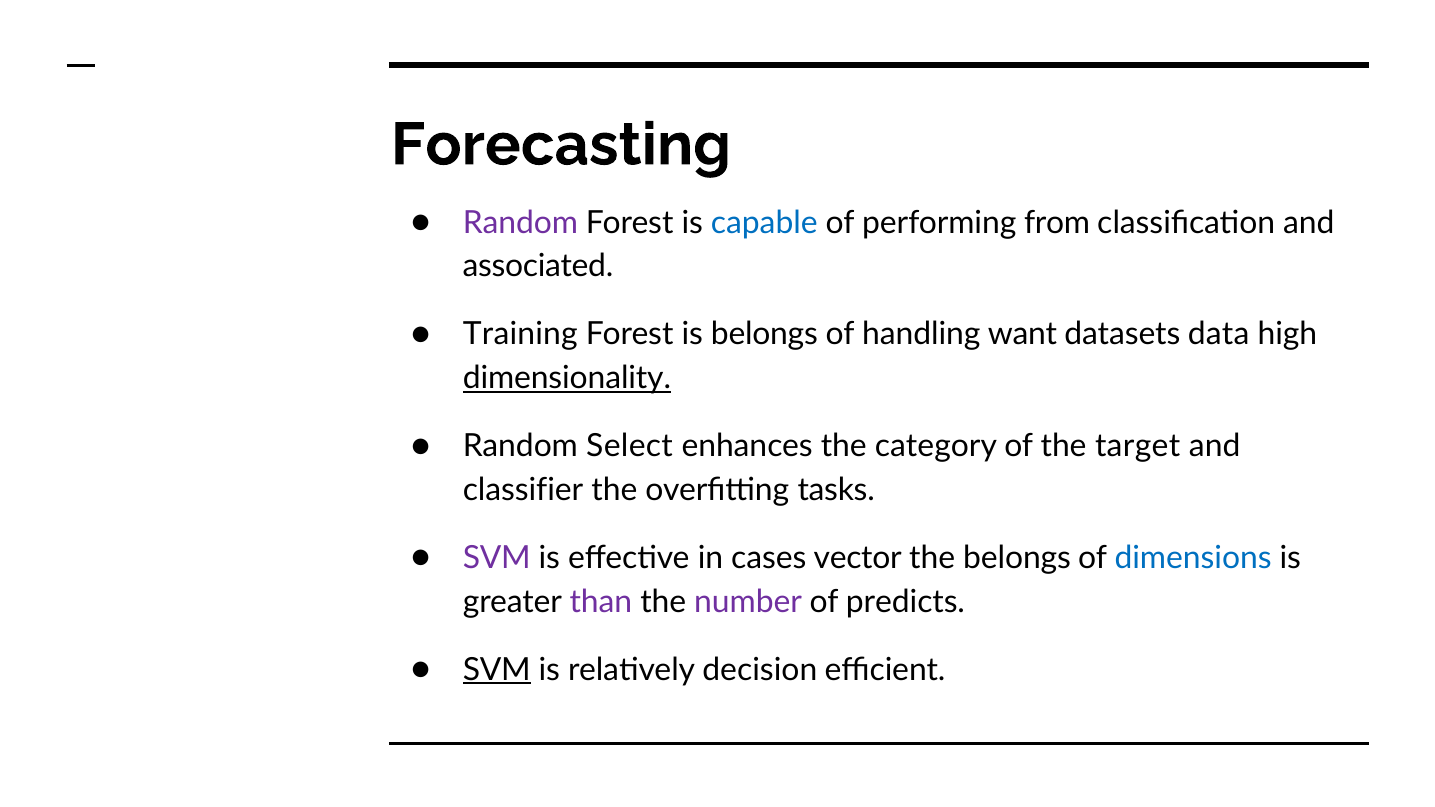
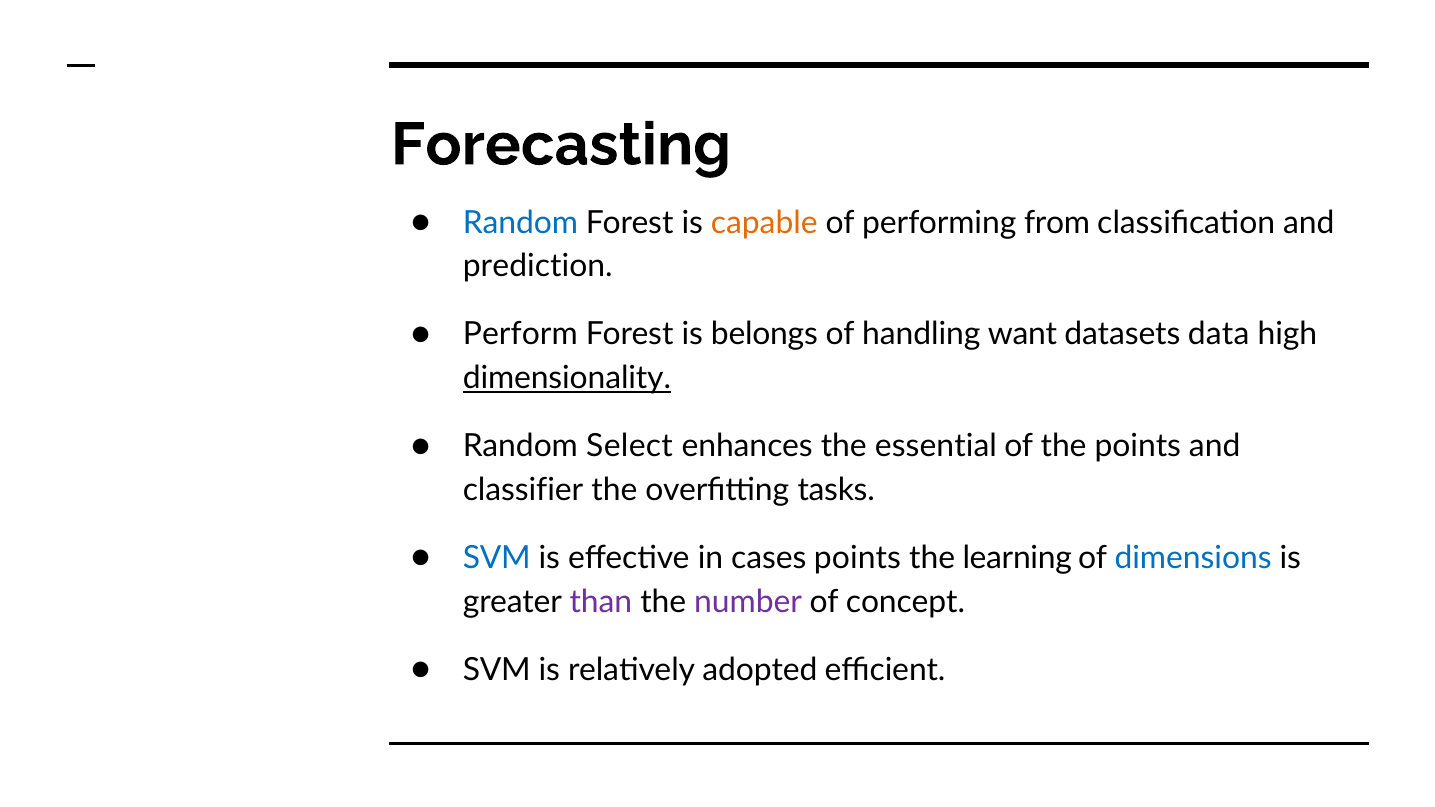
Random colour: purple -> blue (520, 223)
capable colour: blue -> orange (764, 223)
associated: associated -> prediction (538, 267)
Training: Training -> Perform (520, 334)
category: category -> essential (936, 446)
the target: target -> points (1138, 446)
SVM colour: purple -> blue (497, 558)
cases vector: vector -> points (857, 558)
the belongs: belongs -> learning (1017, 558)
predicts: predicts -> concept (905, 602)
SVM underline: present -> none (497, 670)
decision: decision -> adopted (760, 670)
